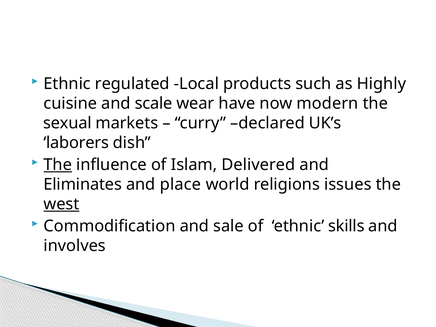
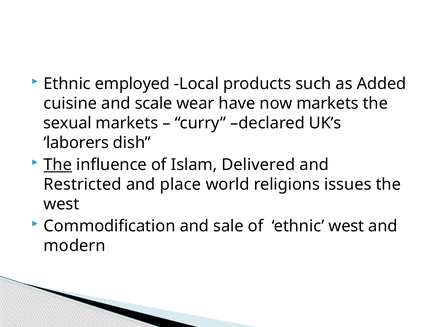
regulated: regulated -> employed (132, 84)
Highly: Highly -> Added (381, 84)
now modern: modern -> markets (328, 103)
Eliminates: Eliminates -> Restricted (83, 184)
west underline: present -> none (61, 204)
ethnic skills: skills -> west (346, 226)
involves: involves -> modern (75, 246)
